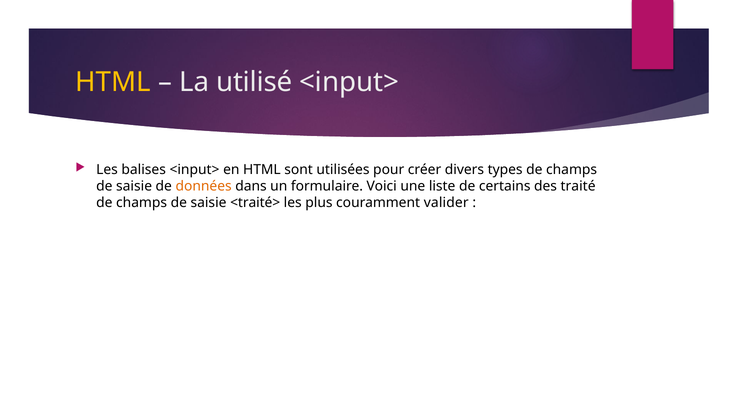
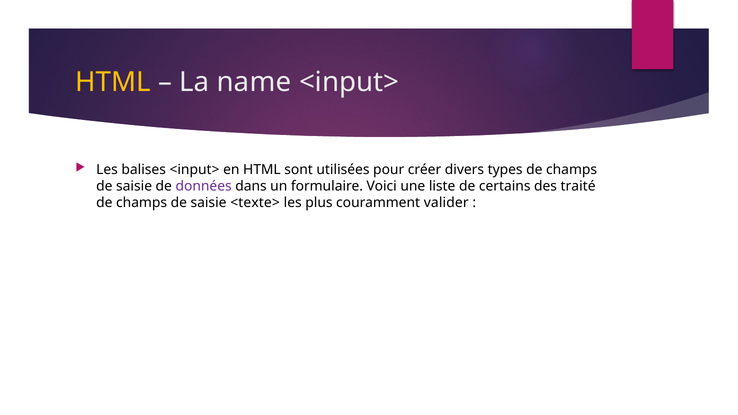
utilisé: utilisé -> name (254, 82)
données colour: orange -> purple (204, 186)
<traité>: <traité> -> <texte> (255, 203)
